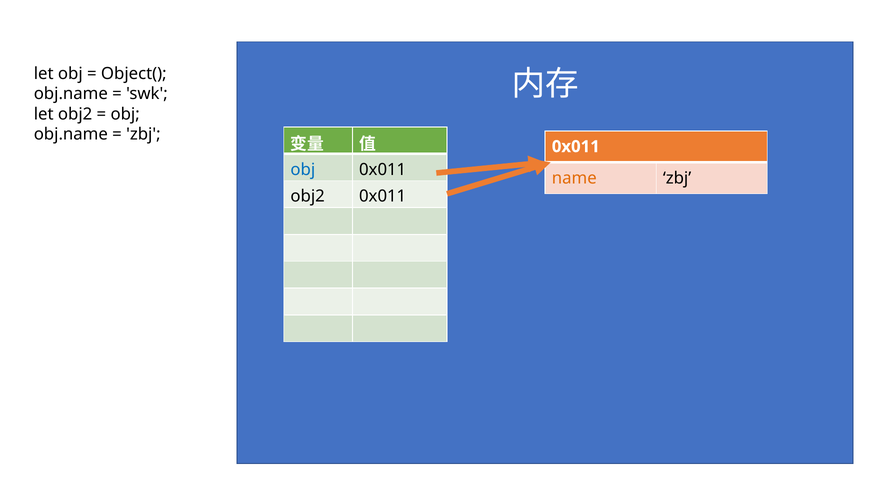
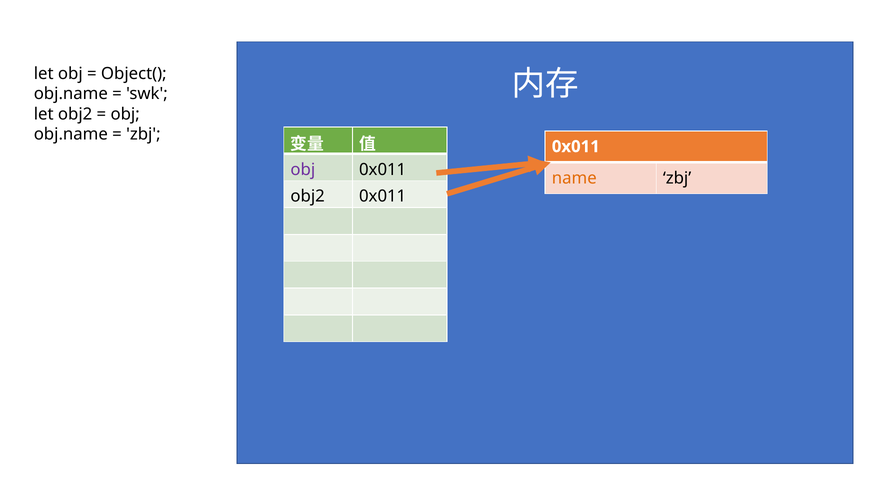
obj colour: blue -> purple (303, 170)
